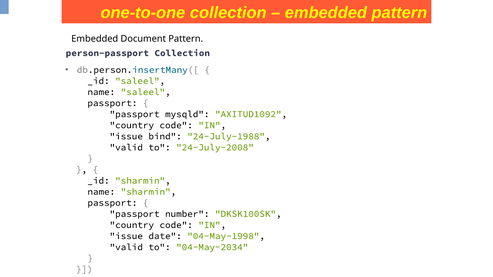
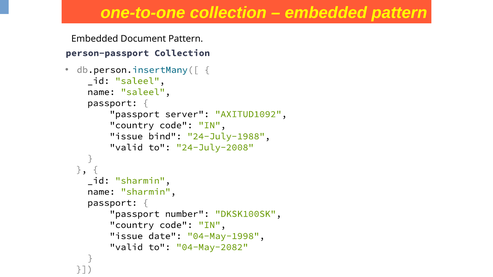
mysqld: mysqld -> server (187, 114)
04-May-2034: 04-May-2034 -> 04-May-2082 (212, 247)
